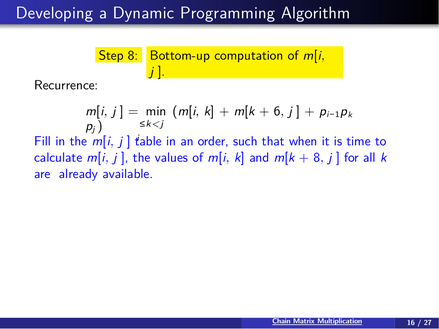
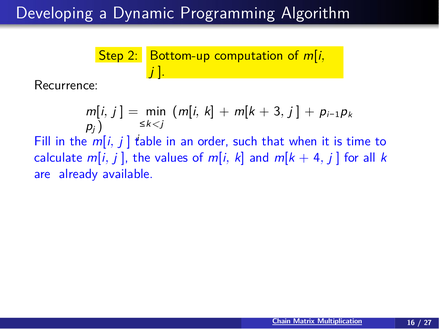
Step 8: 8 -> 2 (133, 55)
6: 6 -> 3 (277, 111)
8: 8 -> 4 (317, 158)
